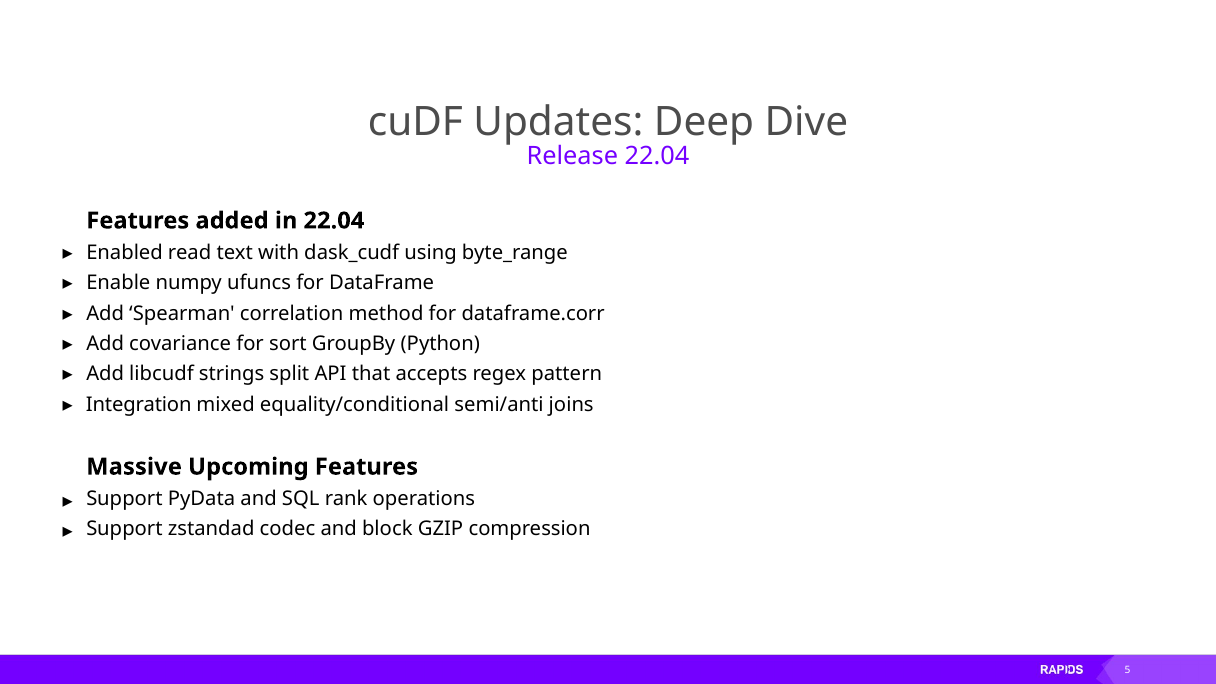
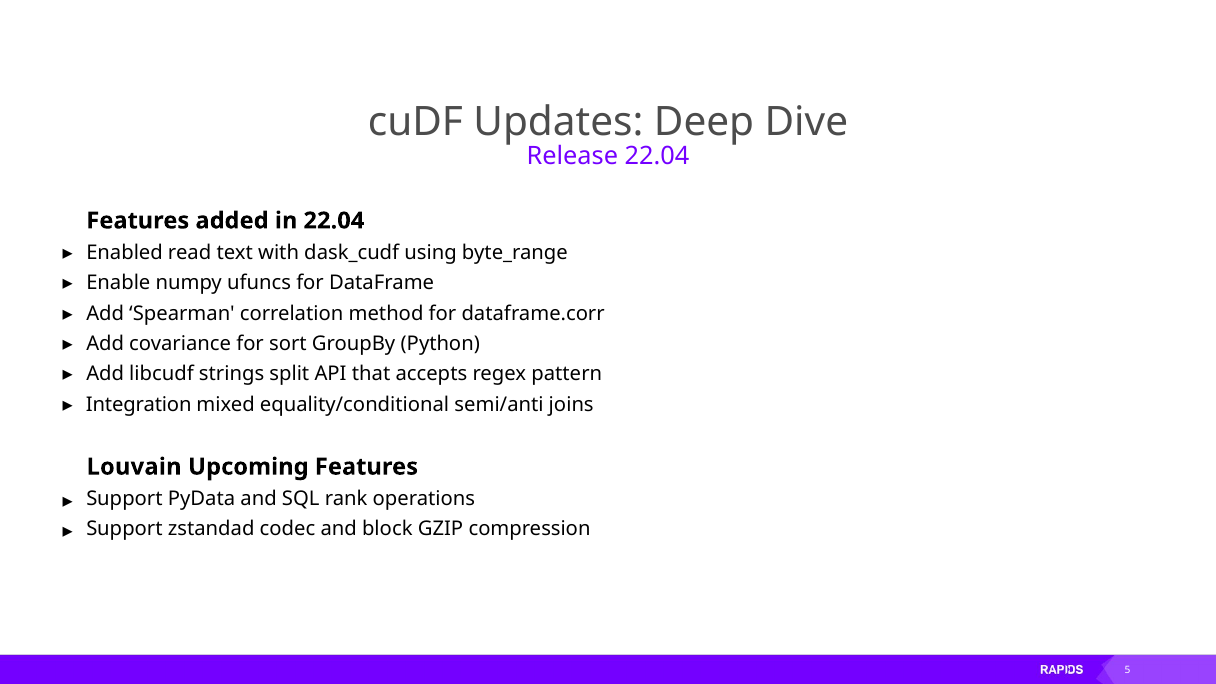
Massive: Massive -> Louvain (134, 467)
